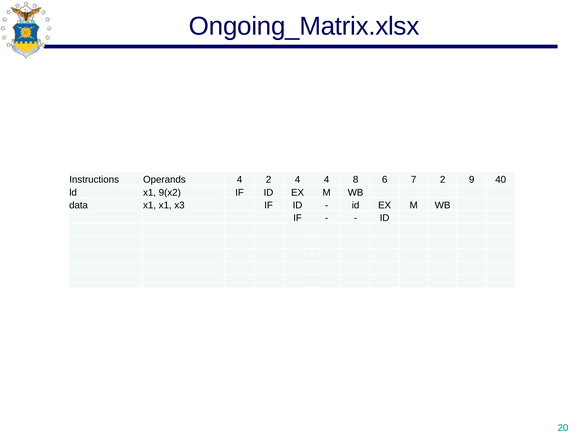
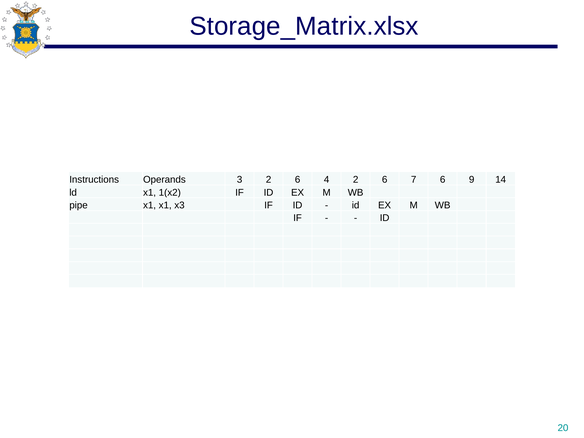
Ongoing_Matrix.xlsx: Ongoing_Matrix.xlsx -> Storage_Matrix.xlsx (304, 26)
Operands 4: 4 -> 3 (240, 180)
4: 4 -> 6 (298, 180)
4 8: 8 -> 2 (356, 180)
7 2: 2 -> 6 (443, 180)
40: 40 -> 14 (501, 180)
9(x2: 9(x2 -> 1(x2 (170, 193)
data: data -> pipe (79, 205)
